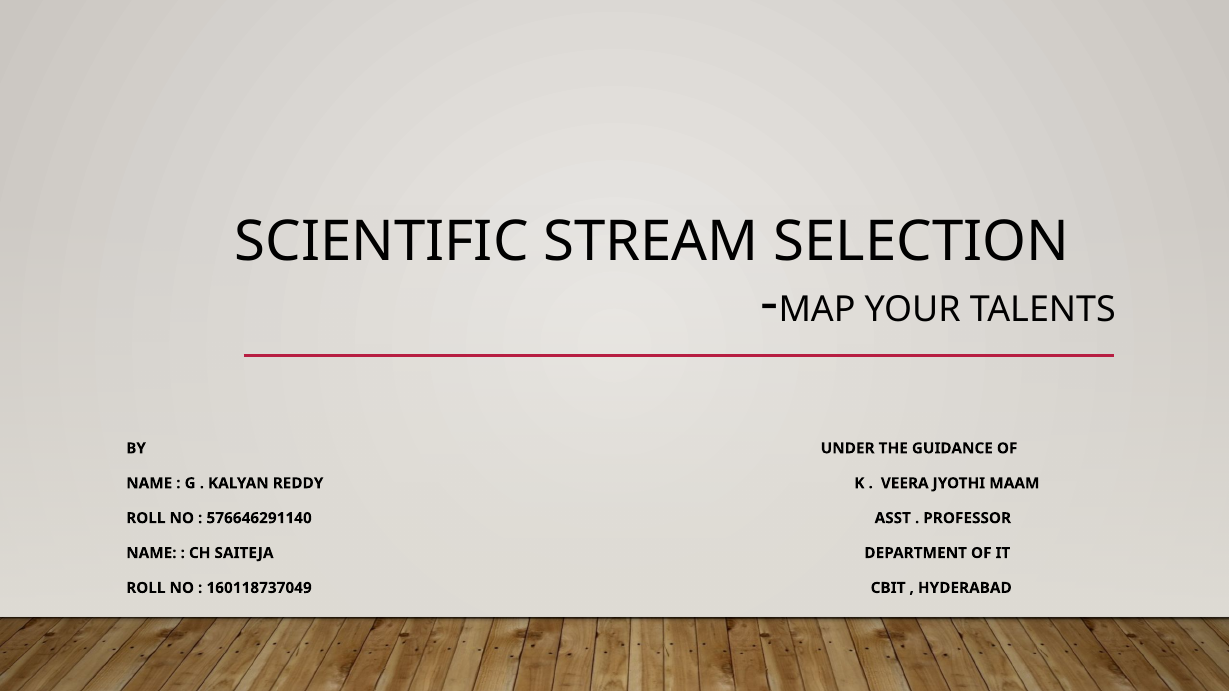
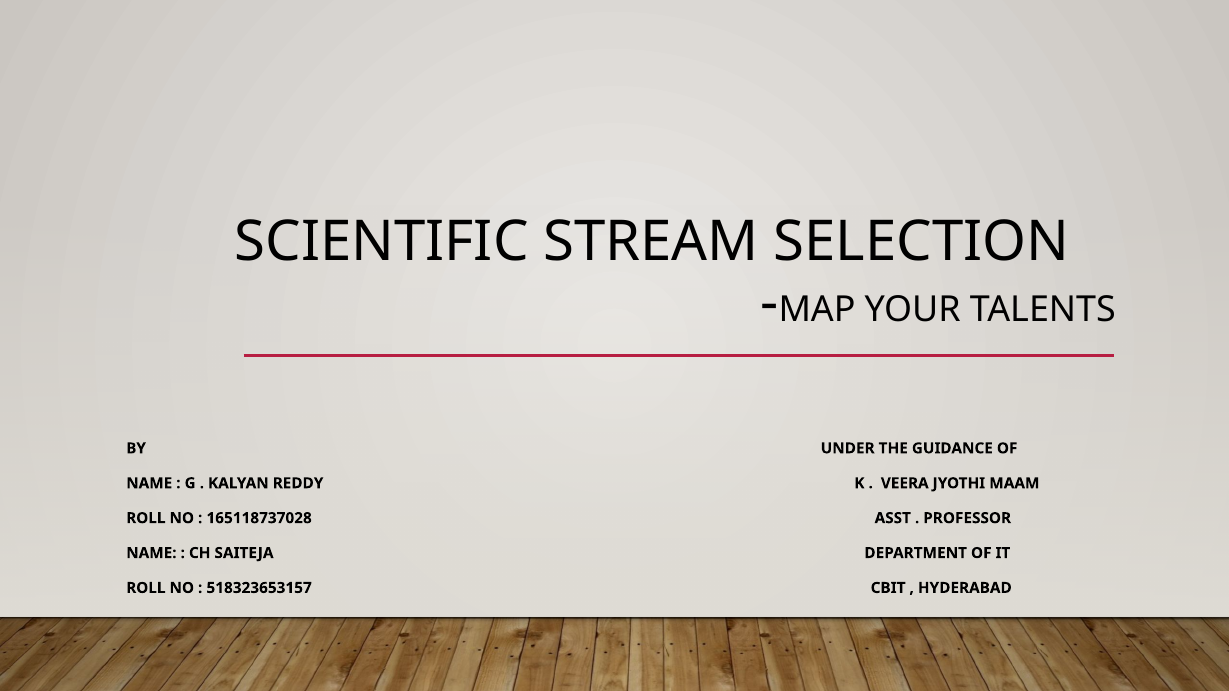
576646291140: 576646291140 -> 165118737028 (259, 518)
160118737049: 160118737049 -> 518323653157 (259, 588)
